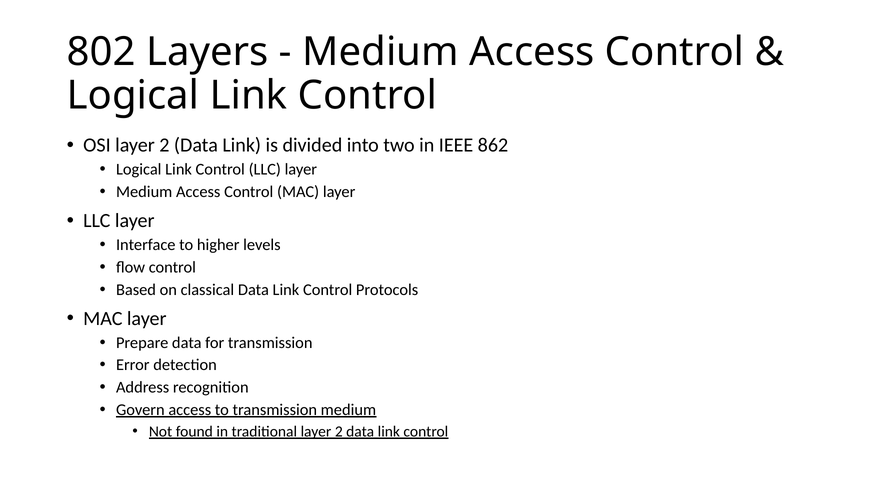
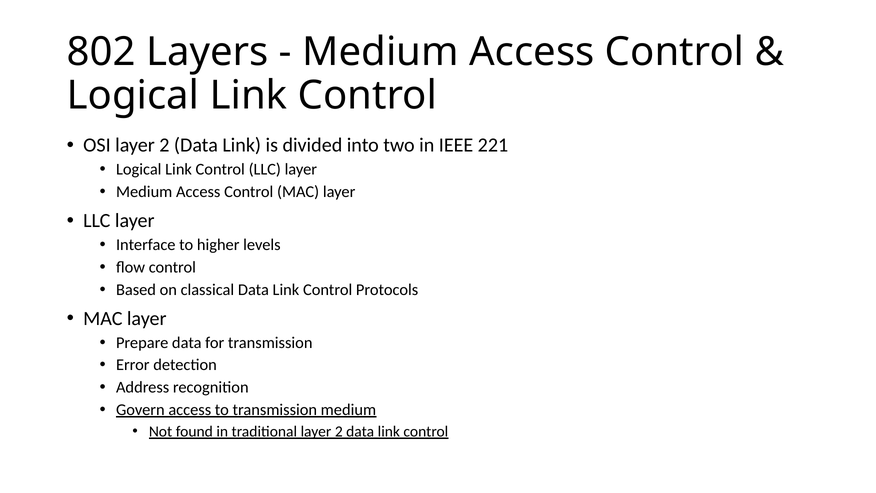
862: 862 -> 221 (493, 145)
